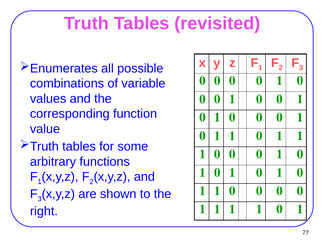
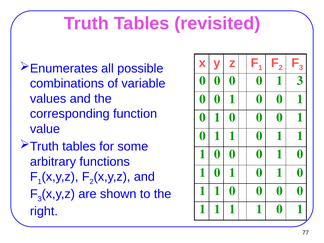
0: 0 -> 3 (300, 81)
